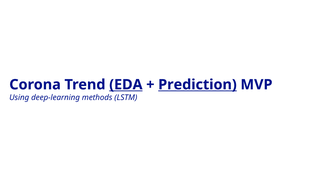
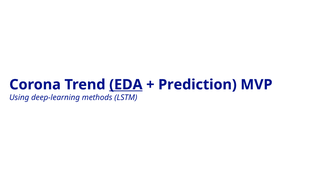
Prediction underline: present -> none (197, 85)
